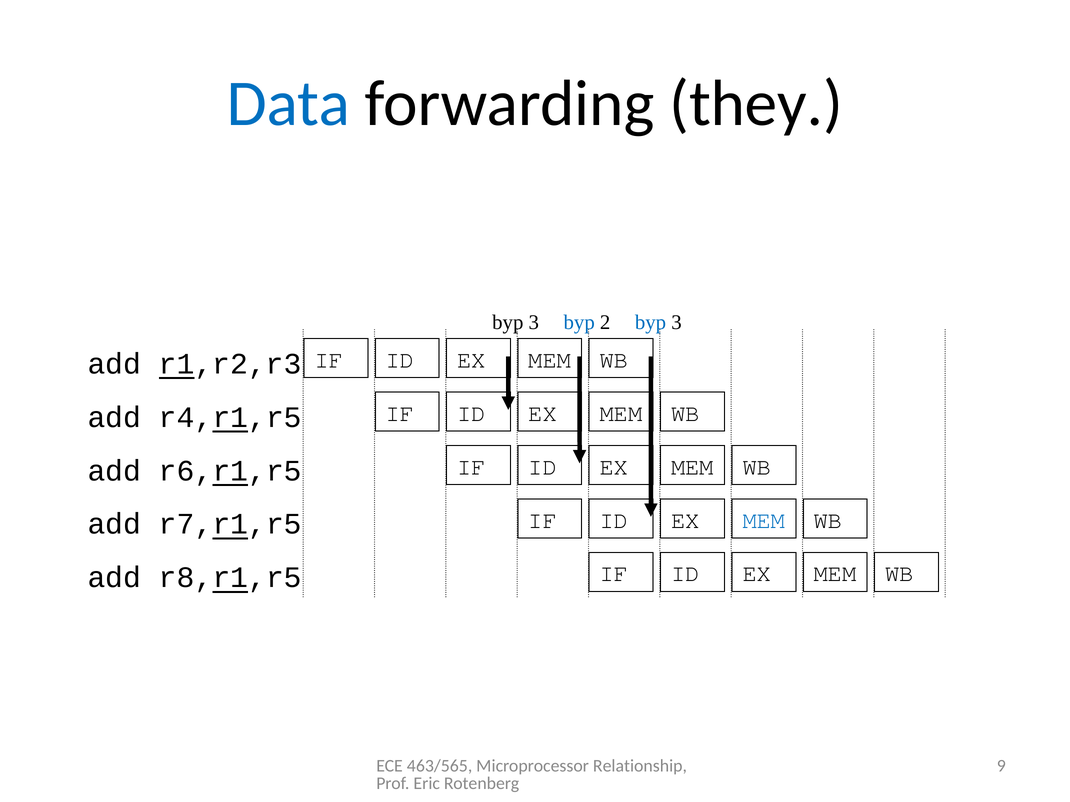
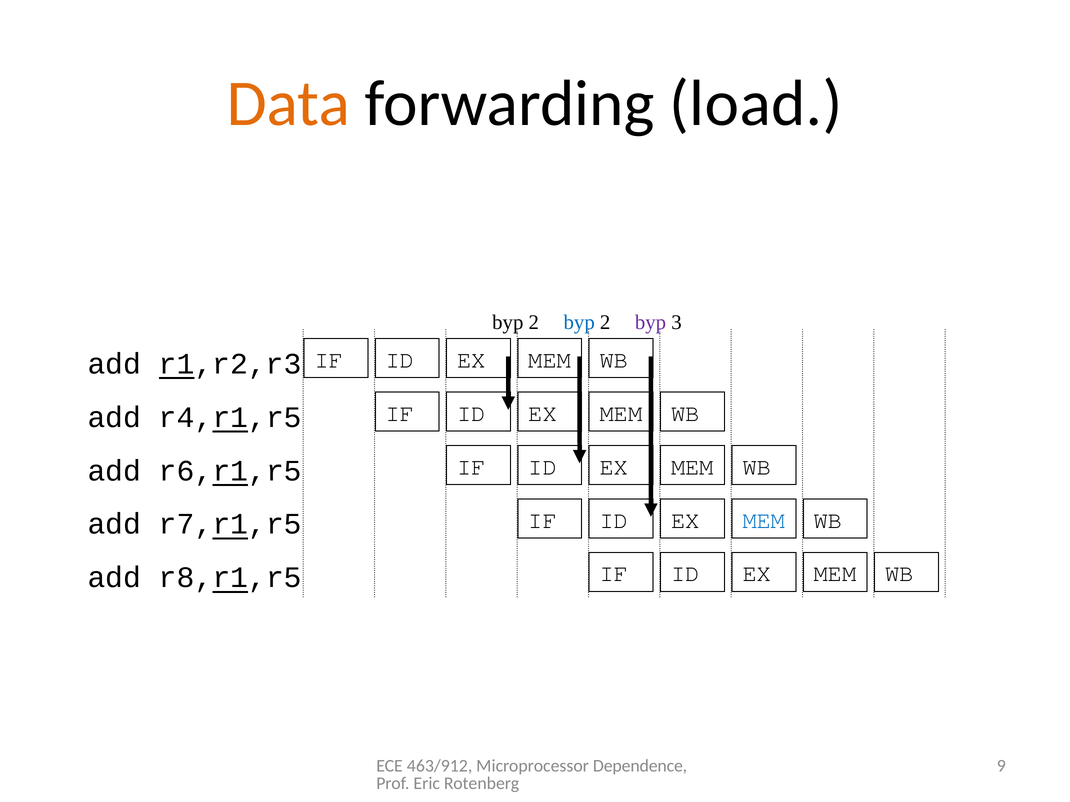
Data colour: blue -> orange (288, 104)
they: they -> load (756, 104)
3: 3 -> 2 (534, 322)
byp colour: blue -> purple (651, 322)
463/565: 463/565 -> 463/912 (440, 766)
Relationship: Relationship -> Dependence (640, 766)
